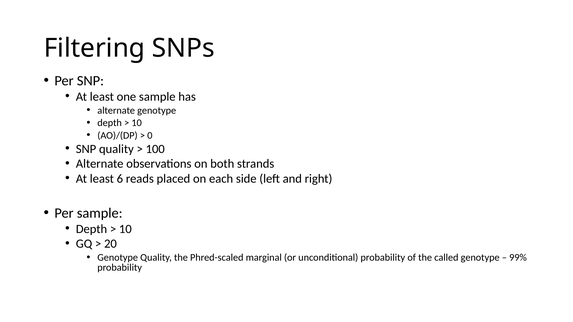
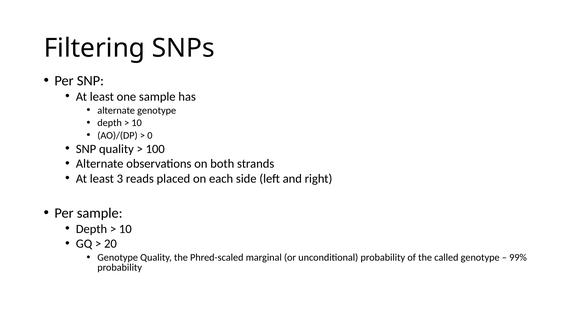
6: 6 -> 3 (120, 179)
